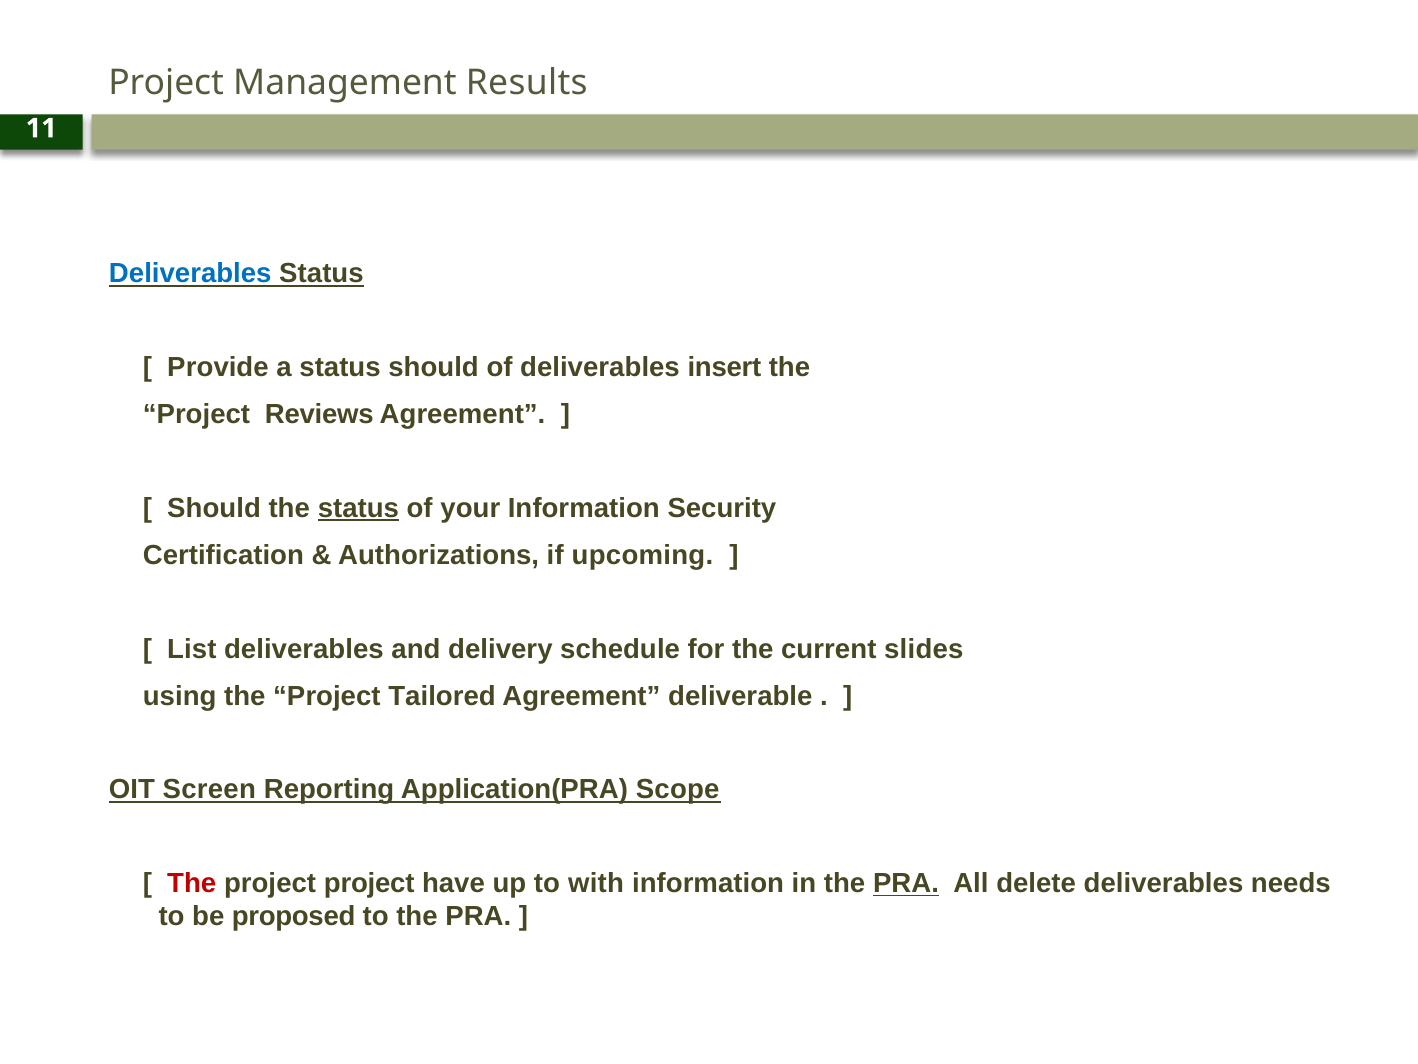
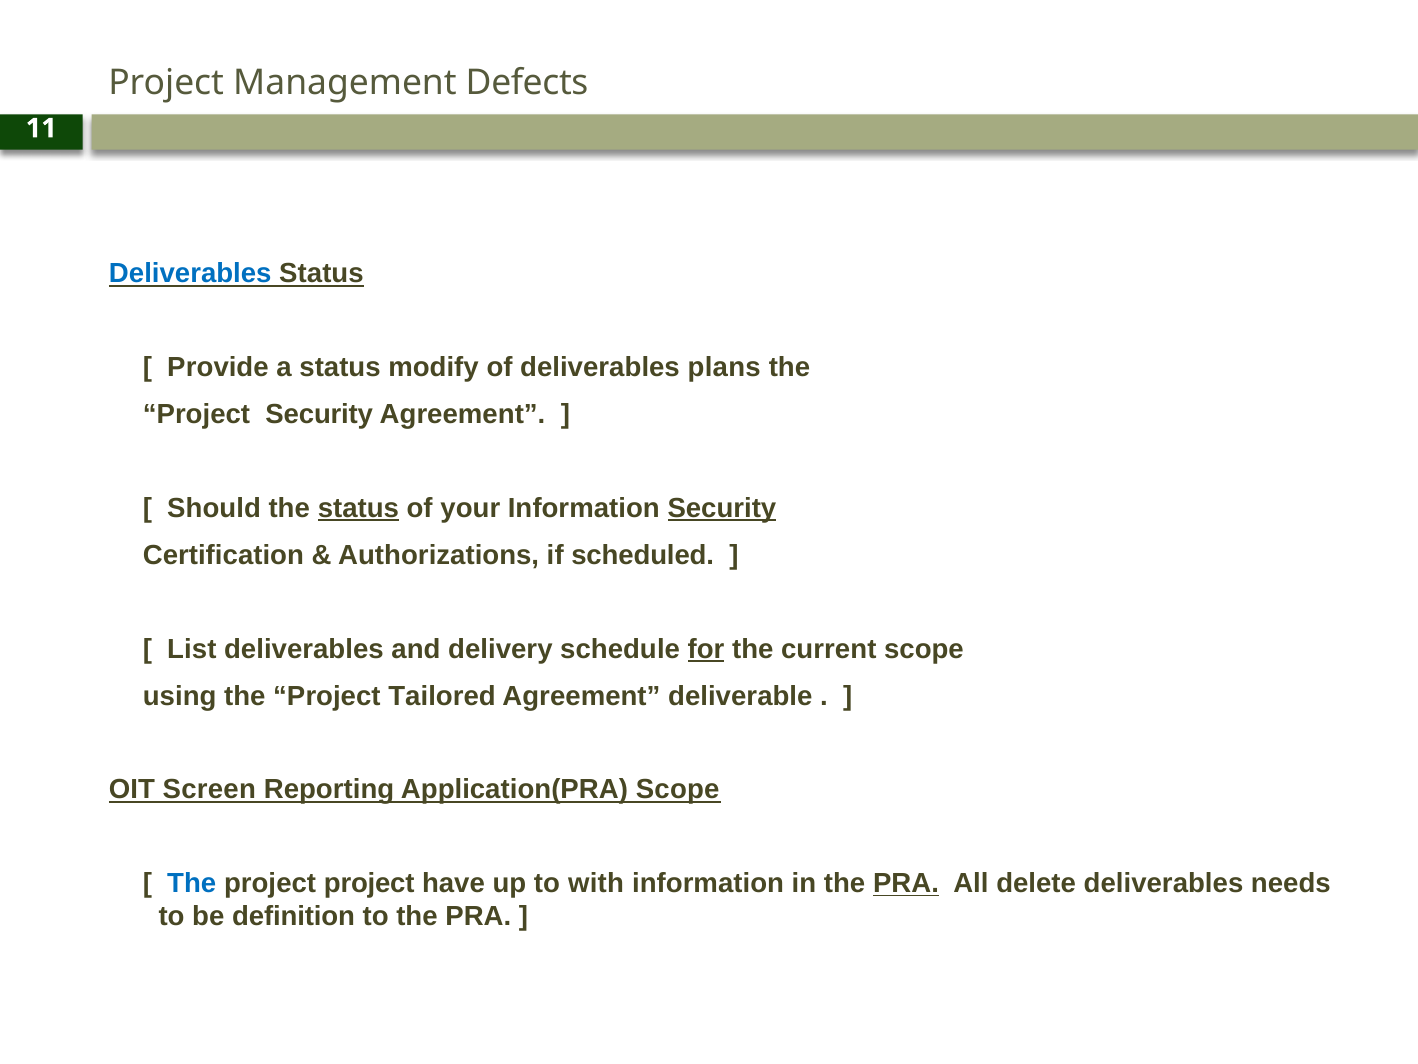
Results: Results -> Defects (527, 82)
status should: should -> modify (434, 367)
insert: insert -> plans (724, 367)
Project Reviews: Reviews -> Security (319, 414)
Security underline: none -> present (722, 508)
upcoming: upcoming -> scheduled (643, 555)
for underline: none -> present (706, 649)
current slides: slides -> scope (924, 649)
The colour: red -> blue (192, 883)
proposed: proposed -> definition (294, 916)
